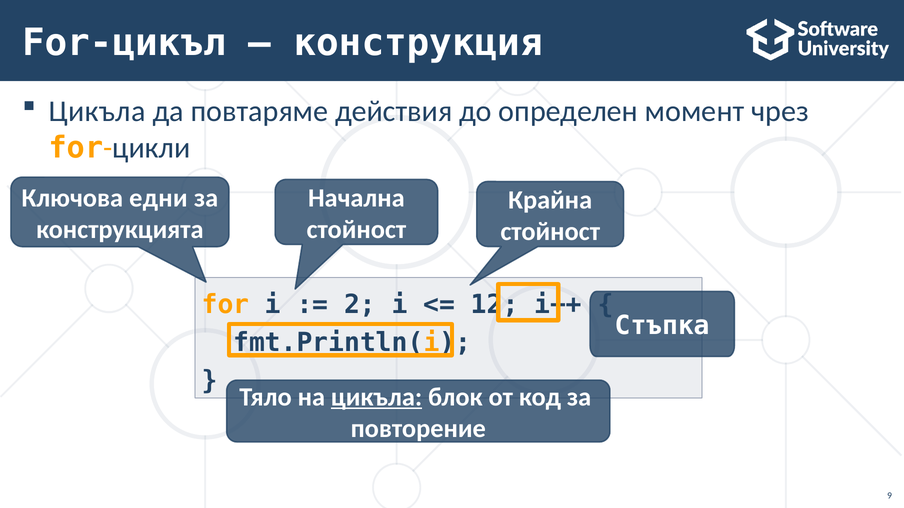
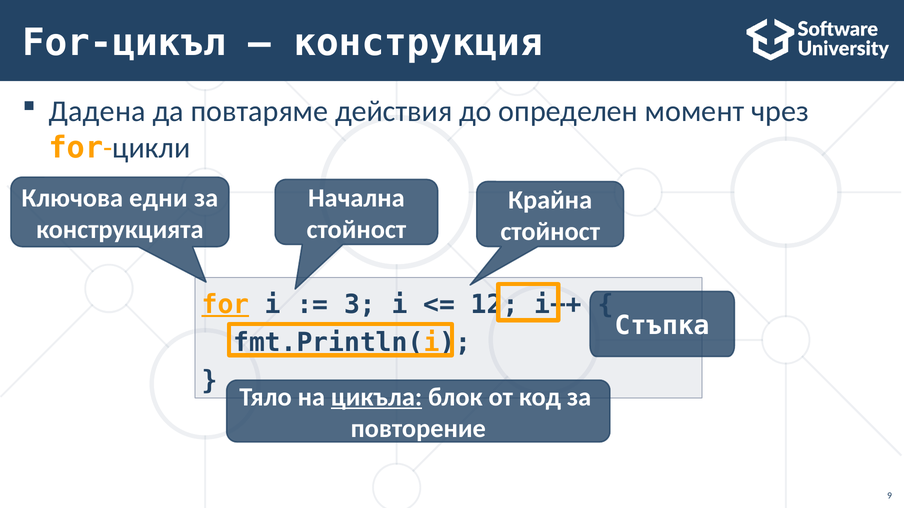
Цикъла: Цикъла -> Дадена (97, 112)
for underline: none -> present (225, 305)
2: 2 -> 3 (360, 305)
